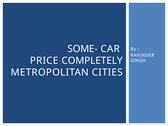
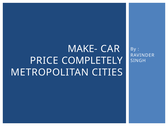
SOME-: SOME- -> MAKE- (83, 49)
